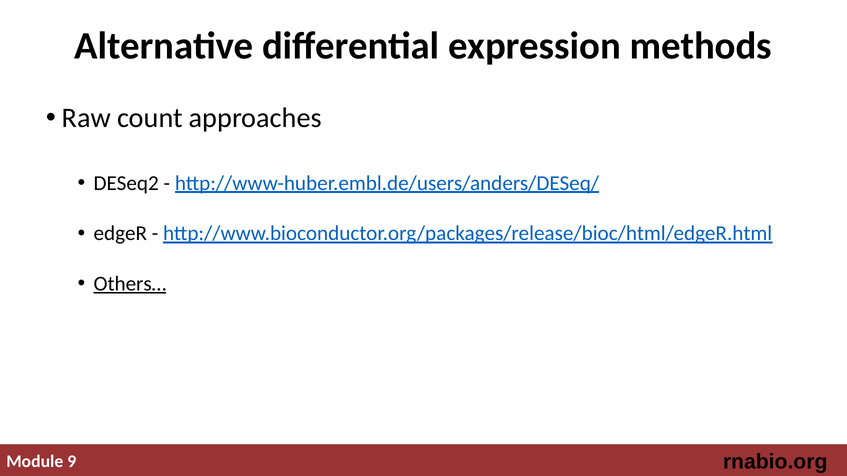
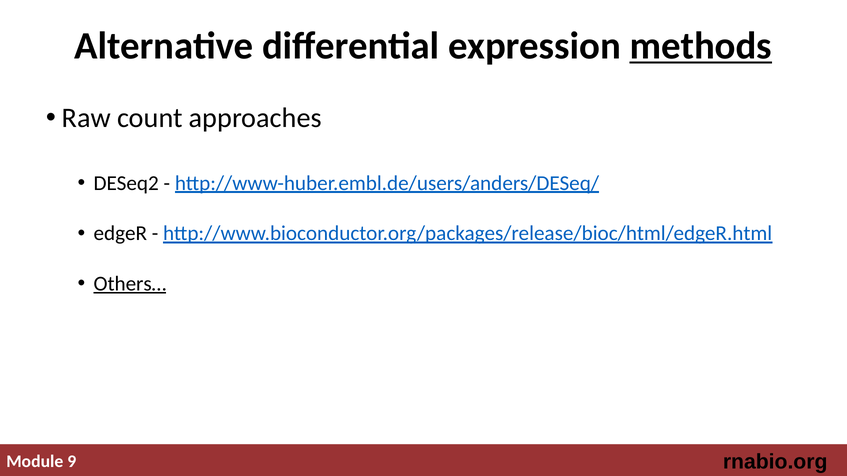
methods underline: none -> present (701, 46)
